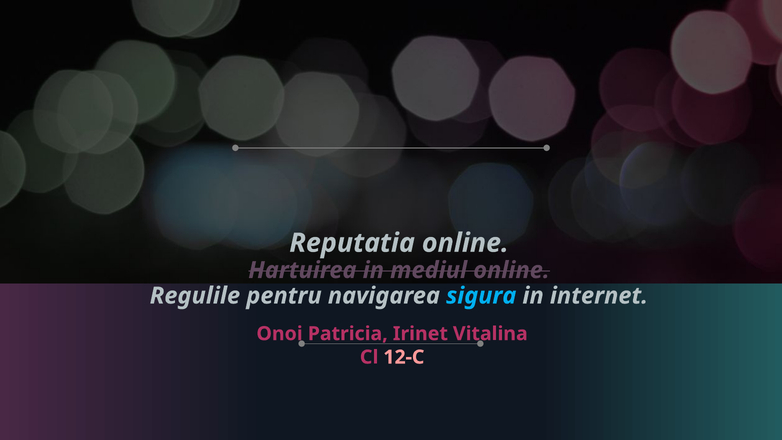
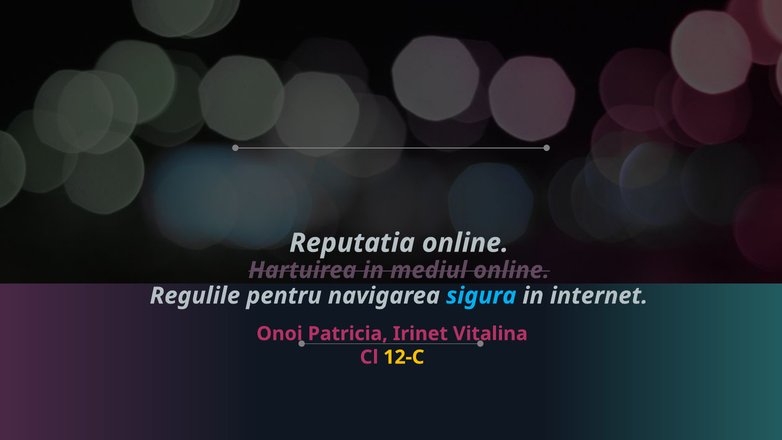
12-C colour: pink -> yellow (404, 357)
